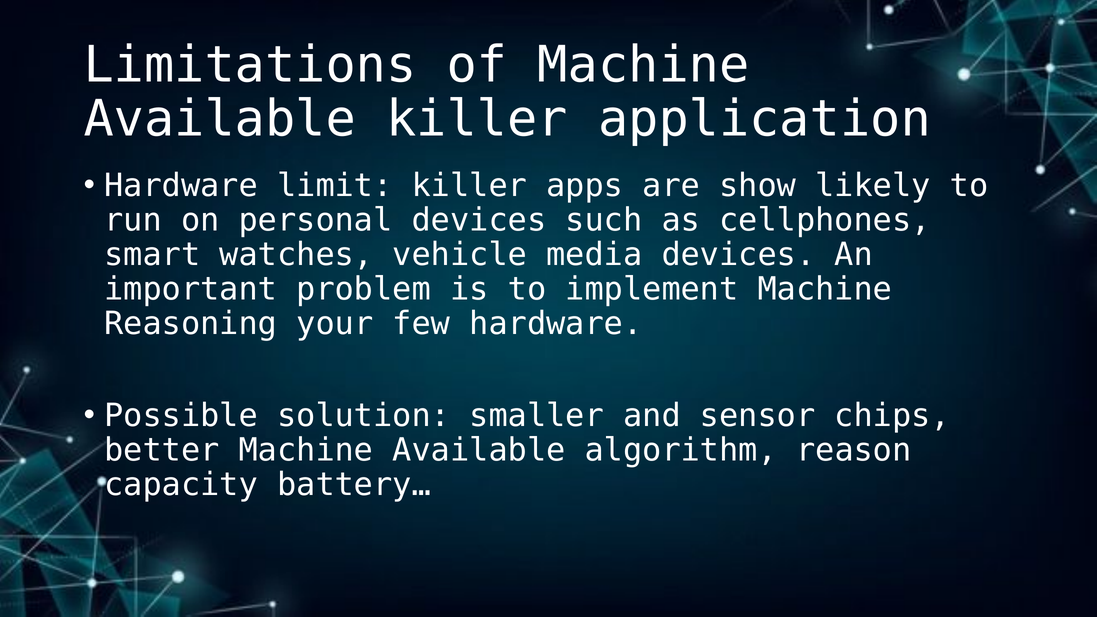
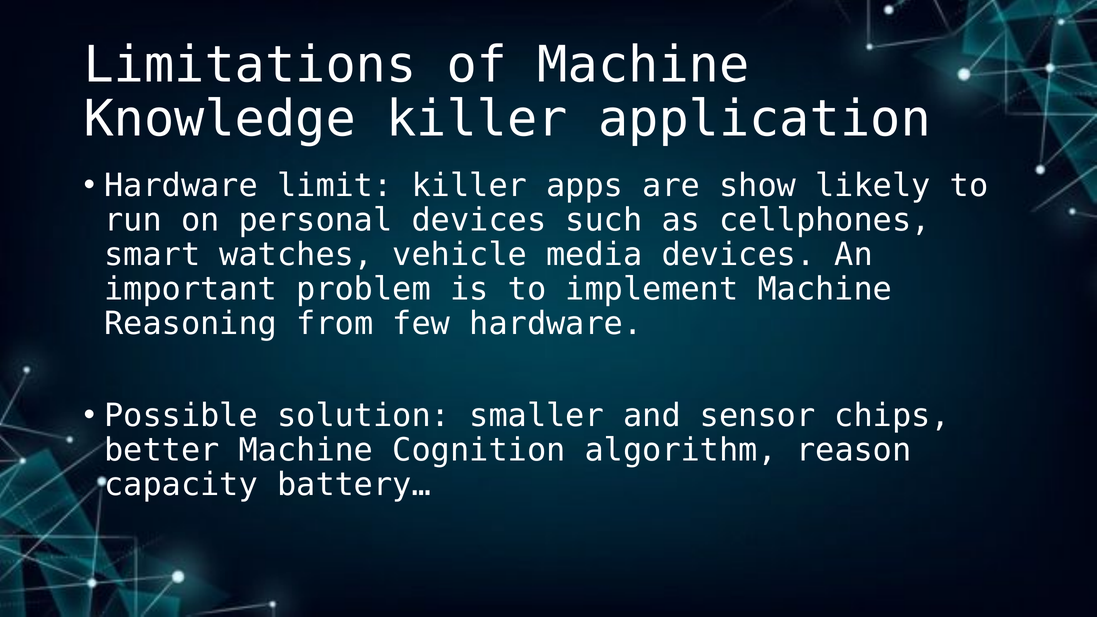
Available: Available -> Knowledge (220, 119)
your: your -> from (335, 324)
better Machine Available: Available -> Cognition (479, 450)
